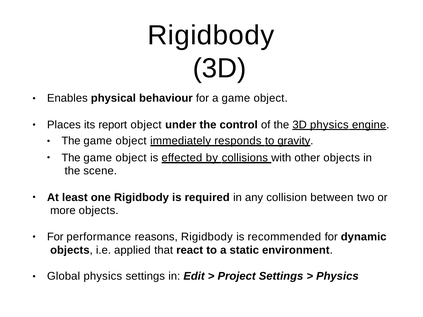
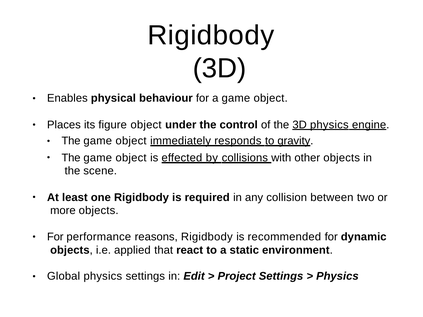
report: report -> figure (113, 125)
